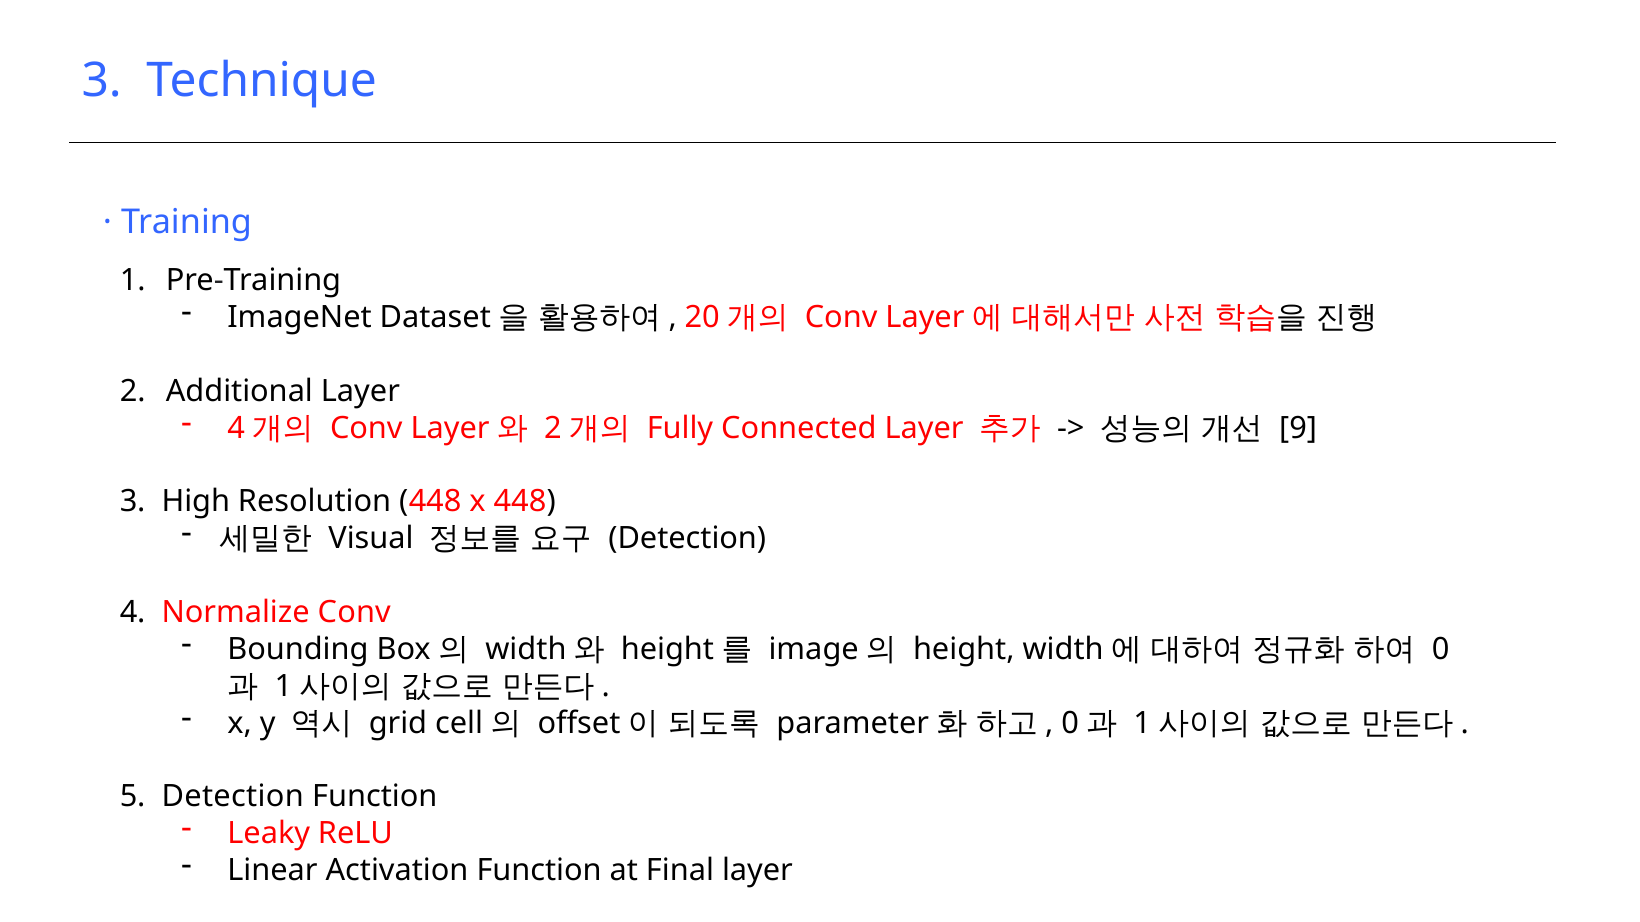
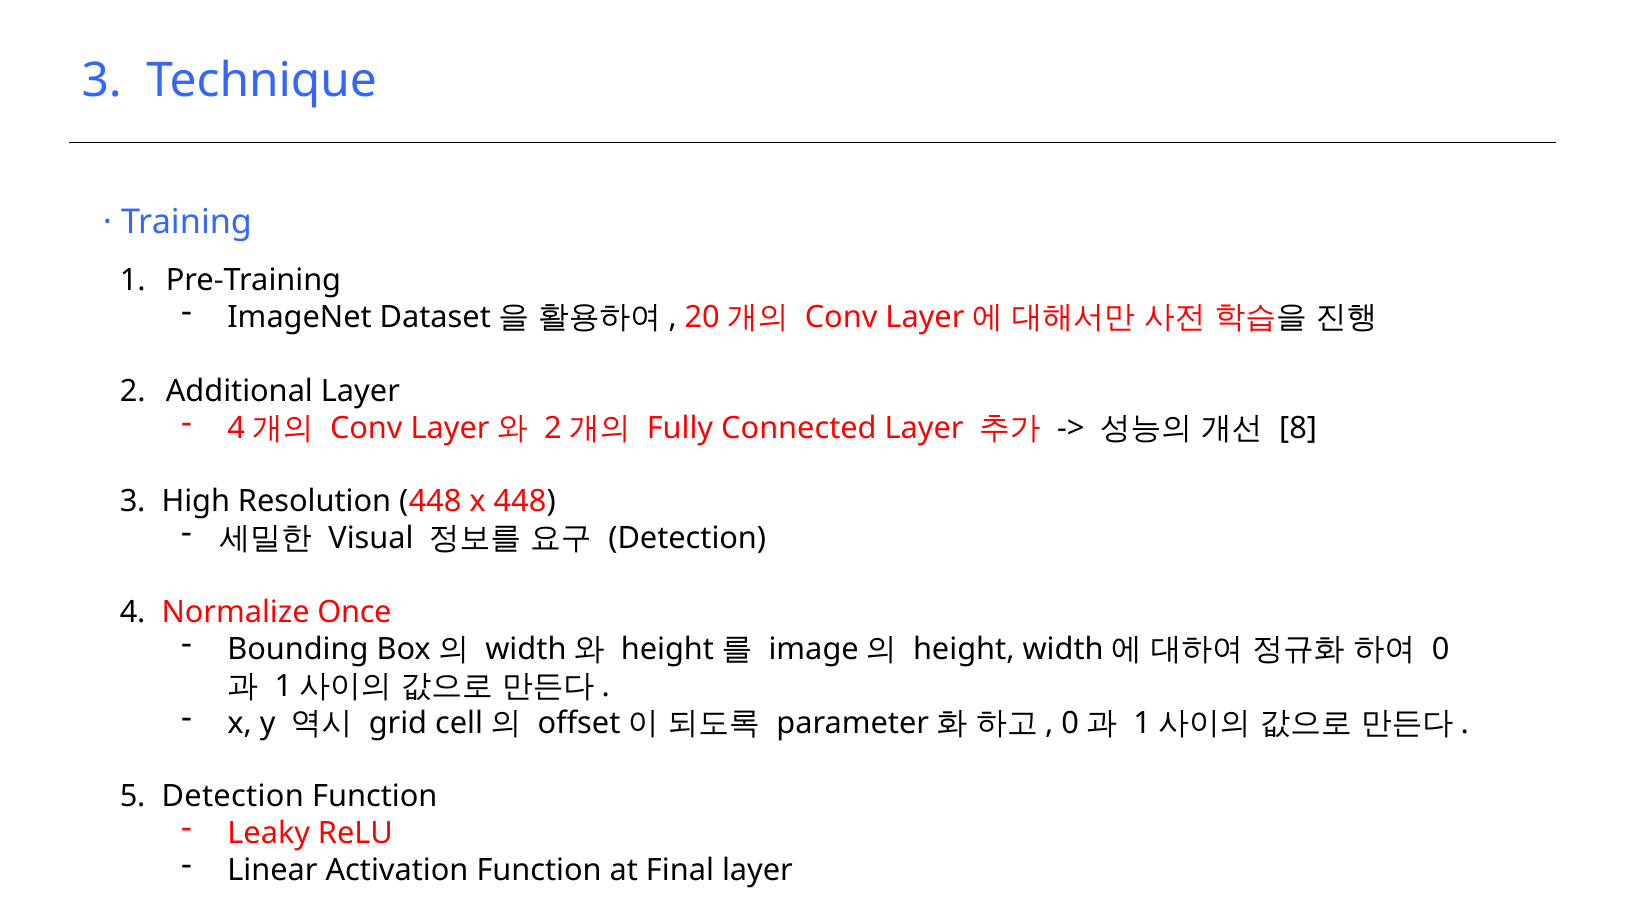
9: 9 -> 8 (1298, 428)
Normalize Conv: Conv -> Once (354, 613)
